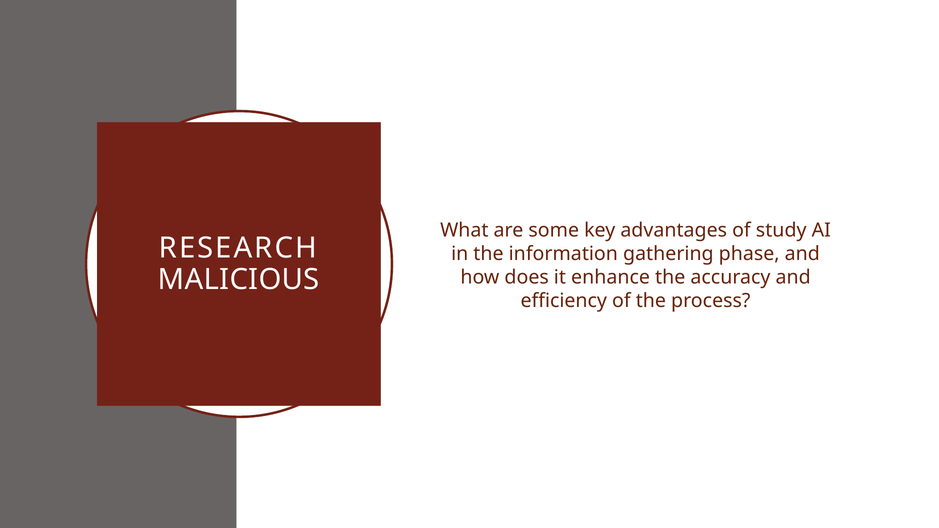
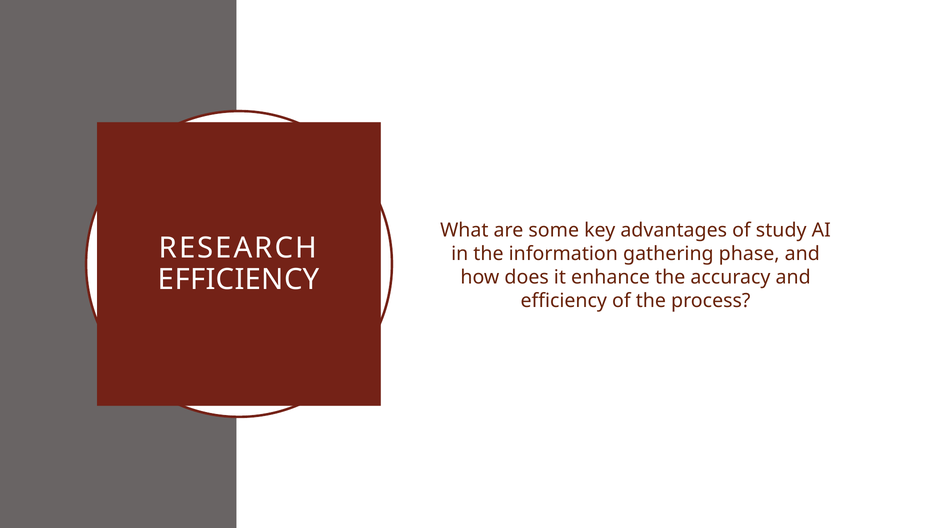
MALICIOUS: MALICIOUS -> EFFICIENCY (239, 280)
